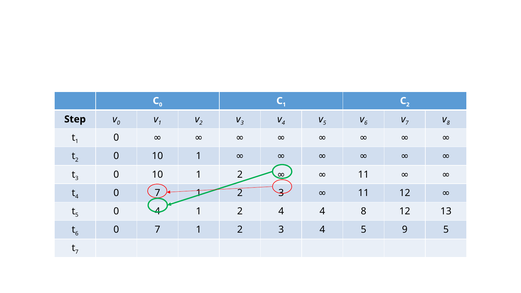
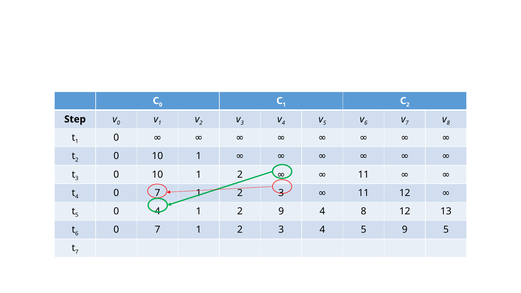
2 4: 4 -> 9 (281, 211)
